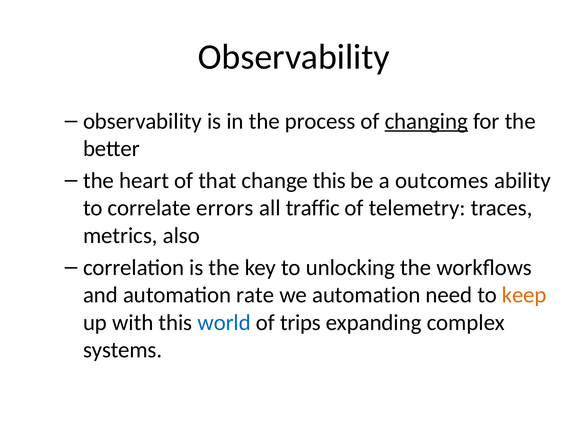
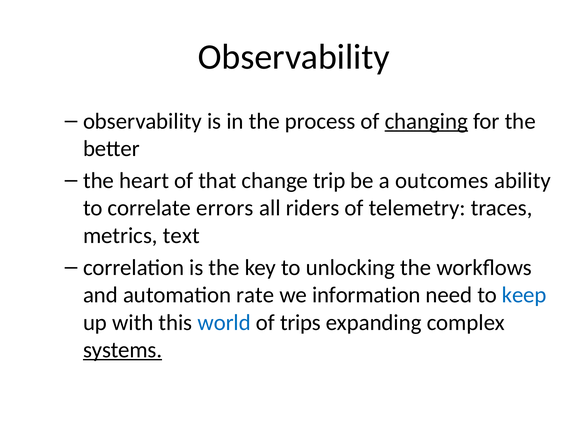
change this: this -> trip (329, 181)
traffic: traffic -> riders (313, 208)
also: also -> text (181, 236)
we automation: automation -> information (366, 295)
keep colour: orange -> blue (524, 295)
systems underline: none -> present (123, 350)
